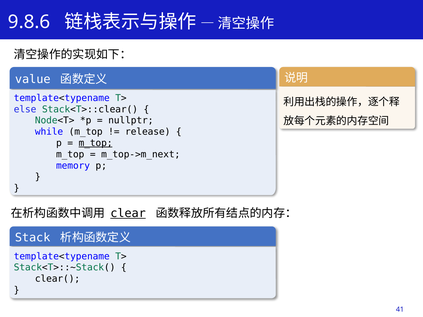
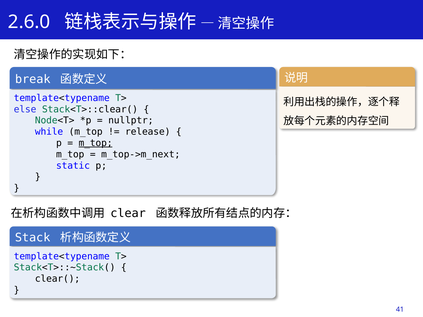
9.8.6: 9.8.6 -> 2.6.0 (29, 22)
value: value -> break (33, 79)
memory: memory -> static (73, 166)
clear underline: present -> none (128, 214)
